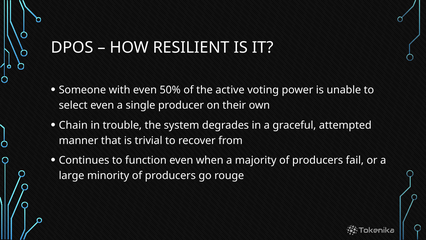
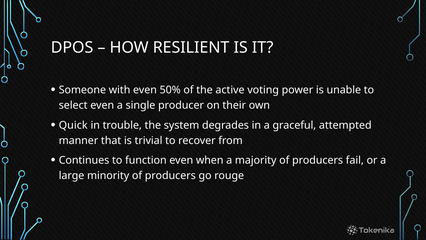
Chain: Chain -> Quick (73, 125)
